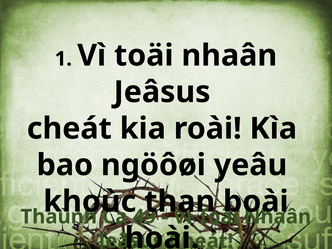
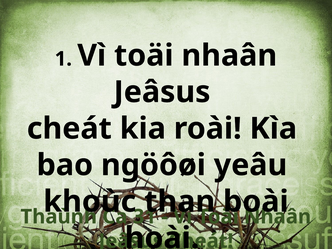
49: 49 -> 31 (144, 217)
